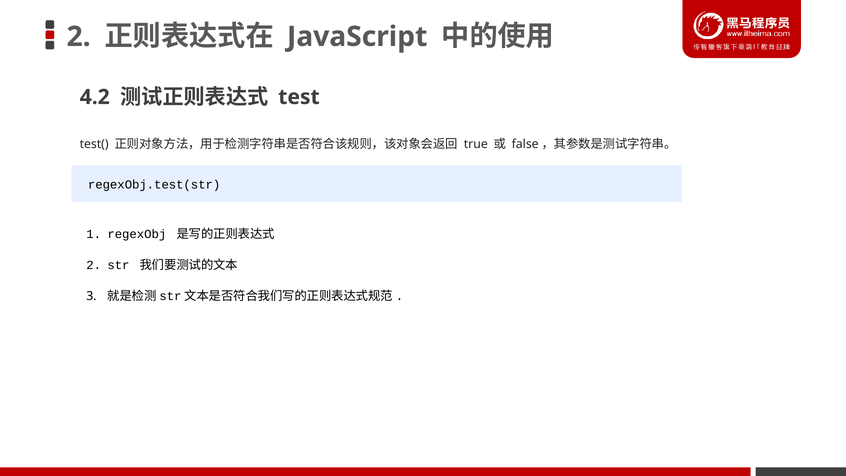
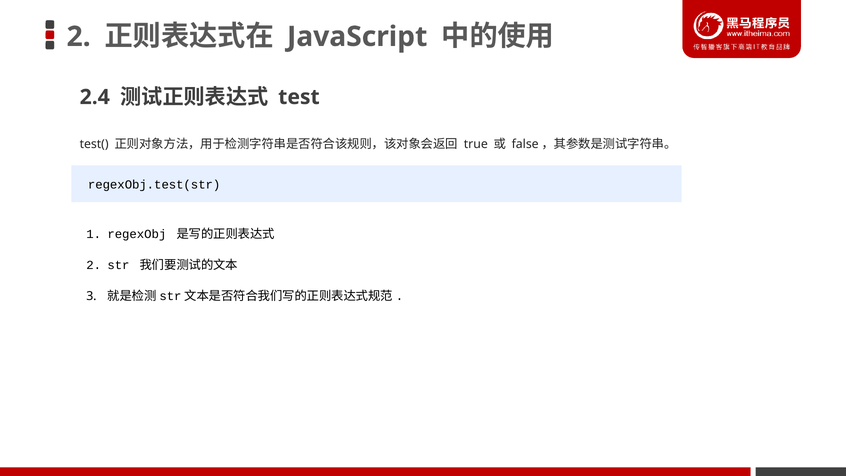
4.2: 4.2 -> 2.4 (95, 97)
